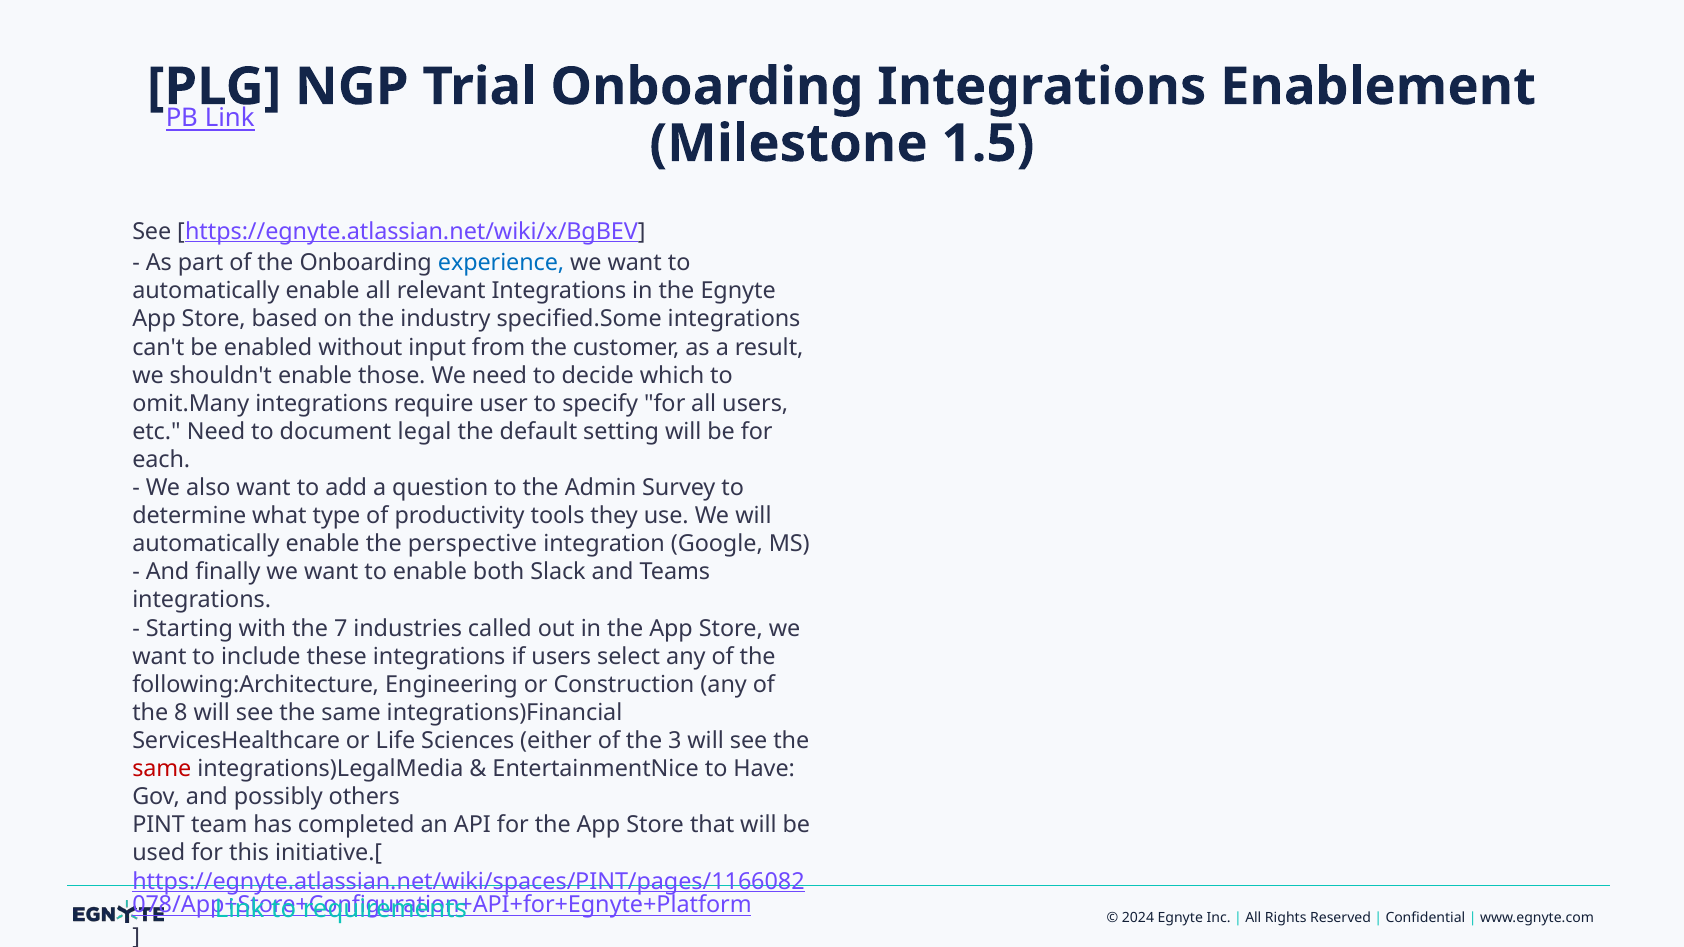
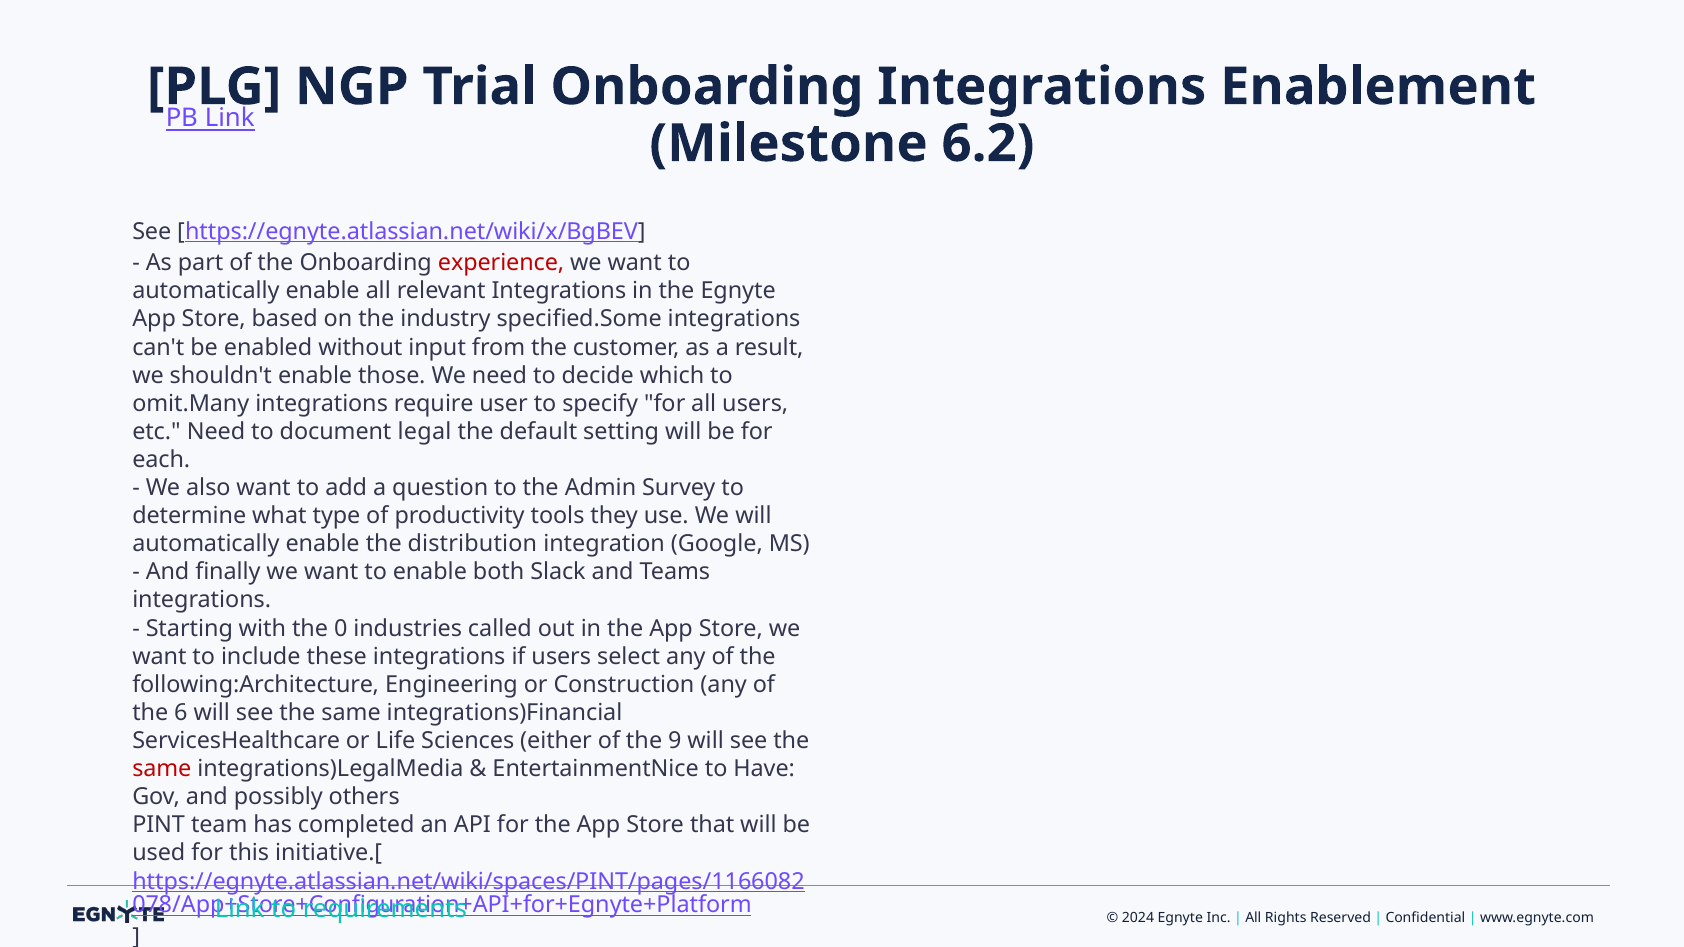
1.5: 1.5 -> 6.2 (988, 144)
experience colour: blue -> red (501, 263)
perspective: perspective -> distribution (472, 544)
7: 7 -> 0 (341, 629)
8: 8 -> 6 (181, 713)
3: 3 -> 9 (675, 741)
